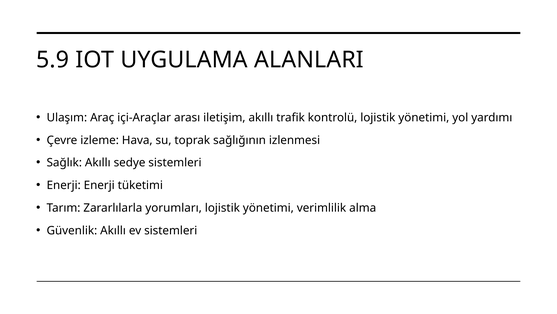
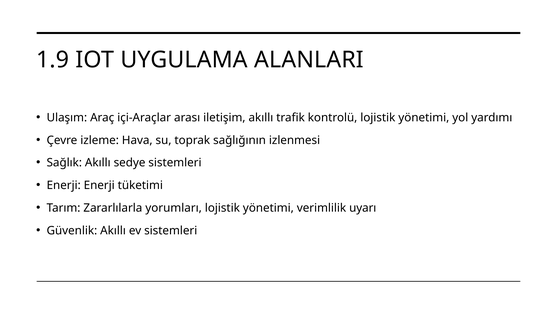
5.9: 5.9 -> 1.9 (53, 60)
alma: alma -> uyarı (363, 207)
